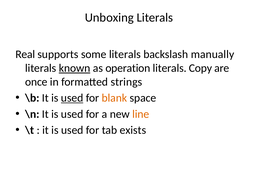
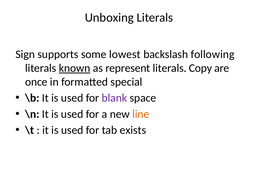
Real: Real -> Sign (25, 54)
some literals: literals -> lowest (125, 54)
manually: manually -> following (213, 54)
operation: operation -> represent (128, 68)
strings: strings -> special (126, 82)
used underline: present -> none (72, 98)
blank colour: orange -> purple (114, 98)
